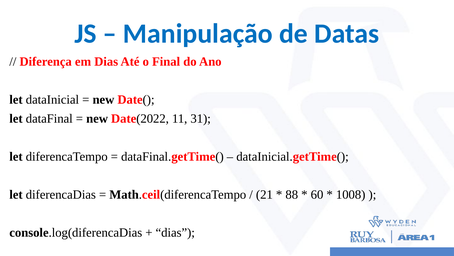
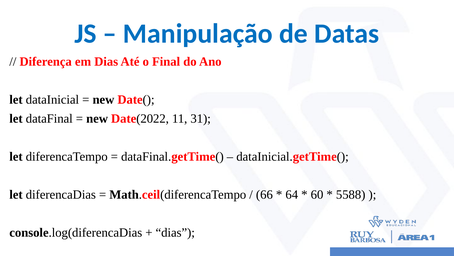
21: 21 -> 66 (264, 194)
88: 88 -> 64 (292, 194)
1008: 1008 -> 5588 (351, 194)
